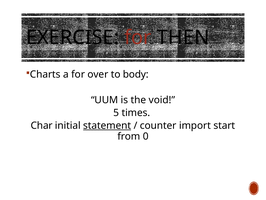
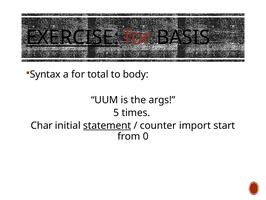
EXERCISE underline: none -> present (72, 37)
THEN: THEN -> BASIS (183, 37)
Charts: Charts -> Syntax (45, 74)
over: over -> total (98, 74)
void: void -> args (162, 100)
